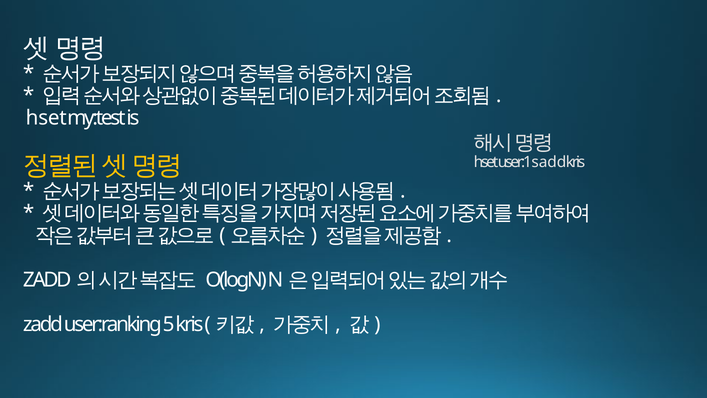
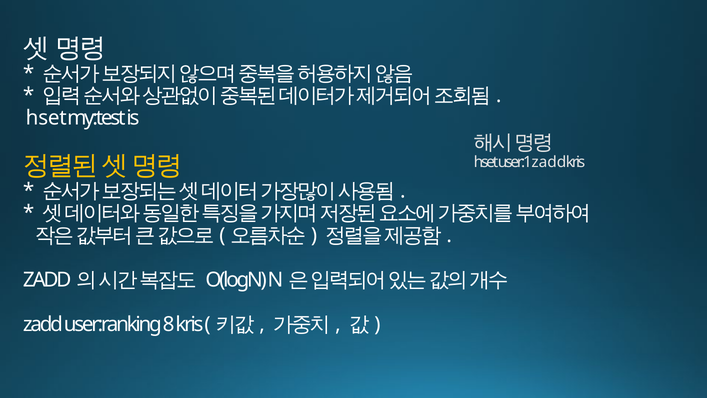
user:1 sadd: sadd -> zadd (549, 162)
5: 5 -> 8 (169, 324)
